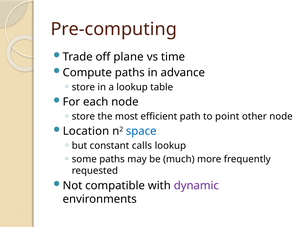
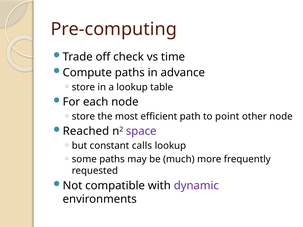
plane: plane -> check (129, 57)
Location: Location -> Reached (86, 131)
space colour: blue -> purple (141, 131)
